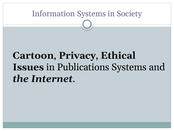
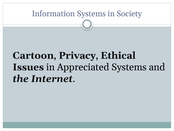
Publications: Publications -> Appreciated (83, 67)
